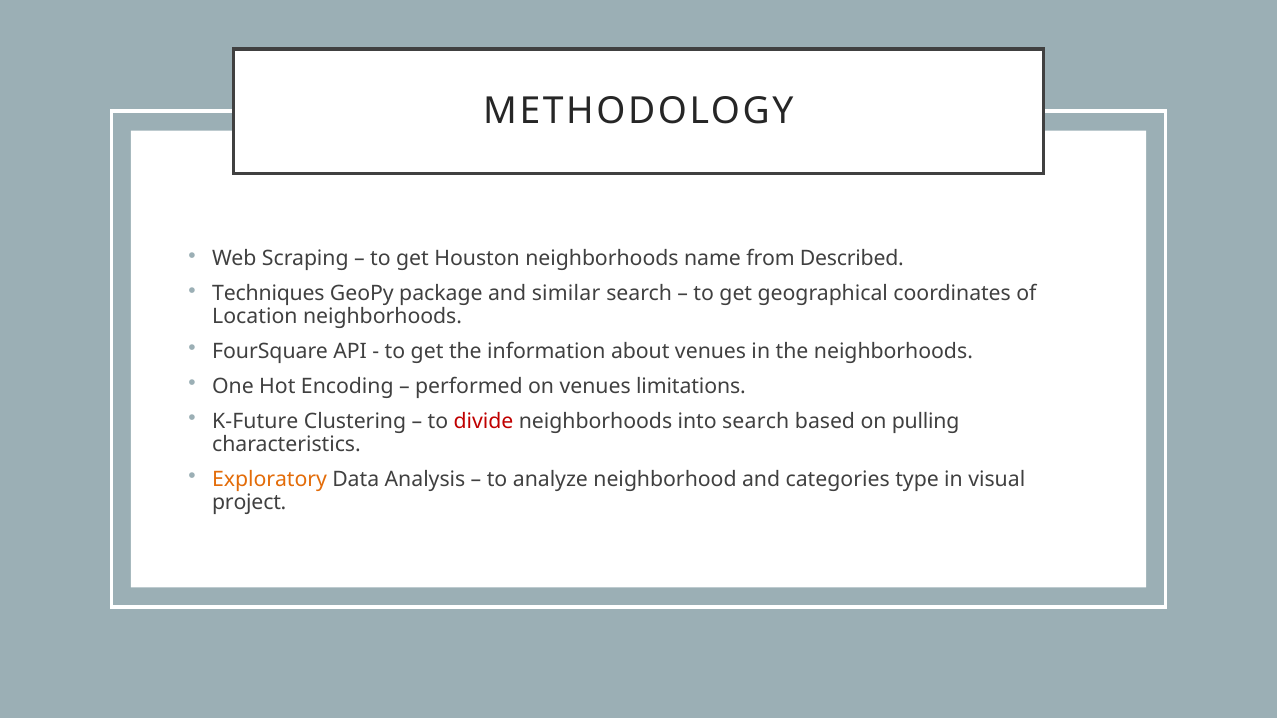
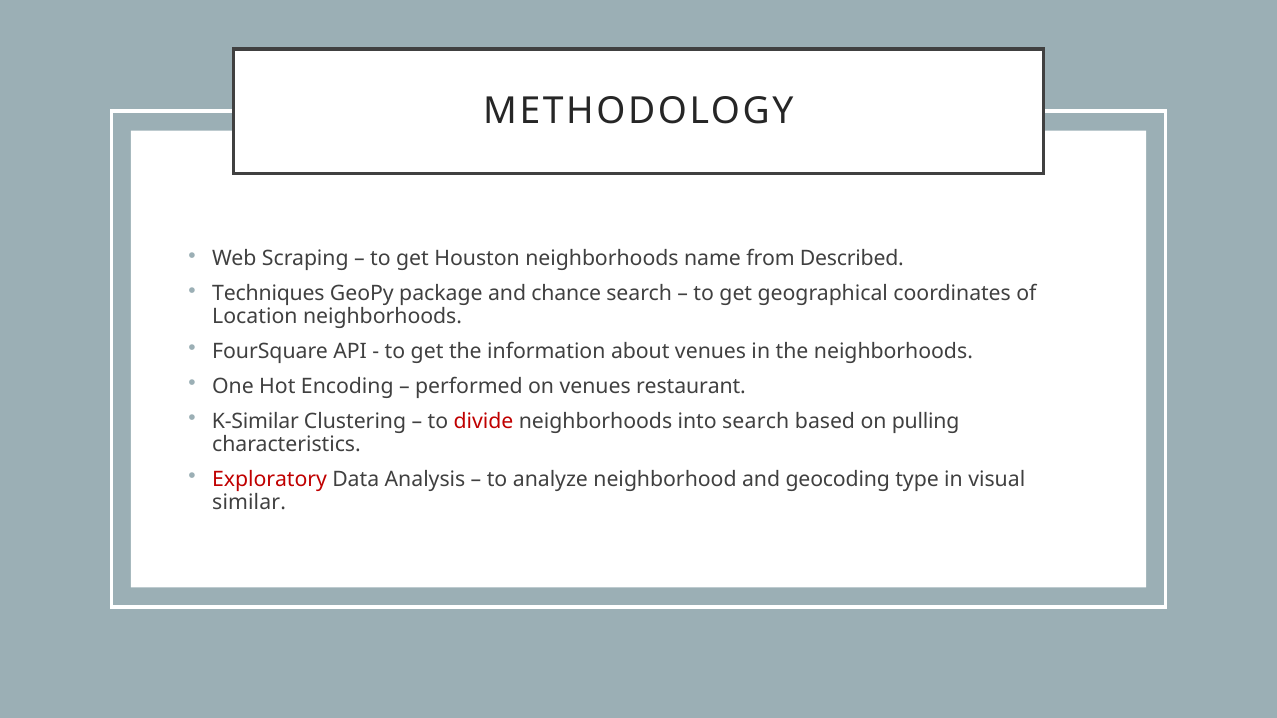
similar: similar -> chance (566, 294)
limitations: limitations -> restaurant (691, 387)
K-Future: K-Future -> K-Similar (255, 422)
Exploratory colour: orange -> red (270, 480)
categories: categories -> geocoding (838, 480)
project: project -> similar (249, 503)
